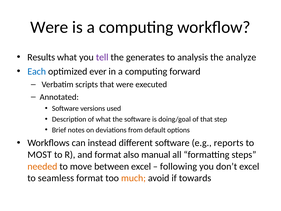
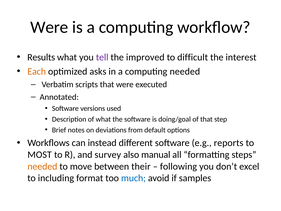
generates: generates -> improved (145, 57)
analysis: analysis -> difficult (193, 57)
analyze: analyze -> interest (241, 57)
Each colour: blue -> orange (37, 71)
ever: ever -> asks (98, 71)
computing forward: forward -> needed (185, 71)
and format: format -> survey (108, 155)
between excel: excel -> their (141, 166)
seamless: seamless -> including (56, 178)
much colour: orange -> blue (133, 178)
towards: towards -> samples (195, 178)
